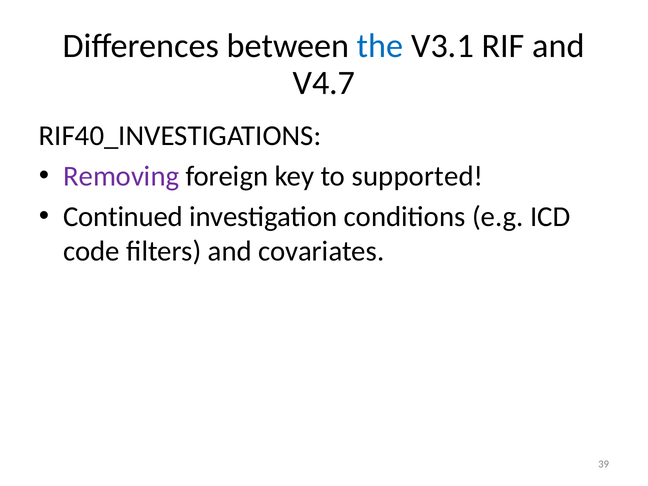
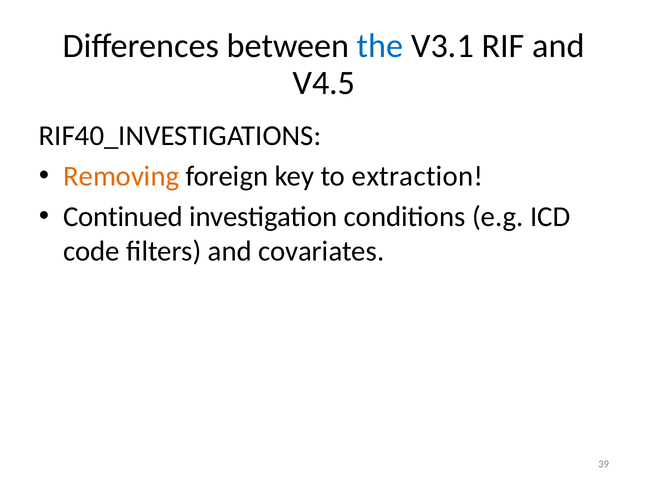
V4.7: V4.7 -> V4.5 (324, 83)
Removing colour: purple -> orange (121, 176)
supported: supported -> extraction (417, 176)
